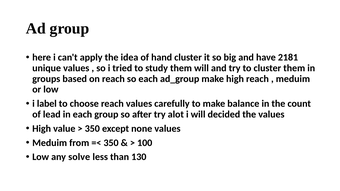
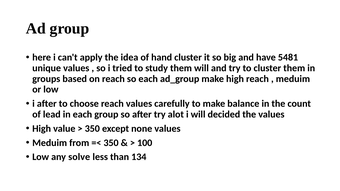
2181: 2181 -> 5481 (288, 57)
i label: label -> after (47, 104)
130: 130 -> 134 (139, 157)
